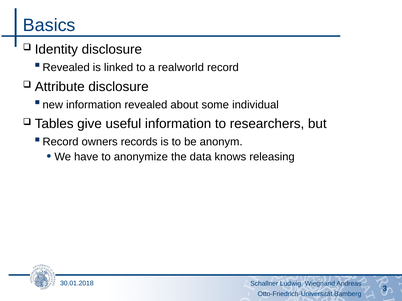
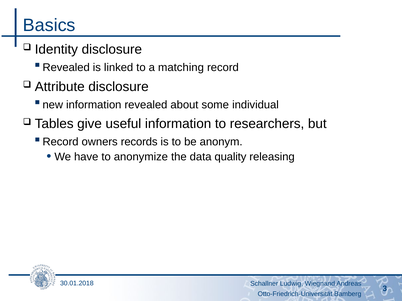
realworld: realworld -> matching (181, 68)
knows: knows -> quality (230, 157)
